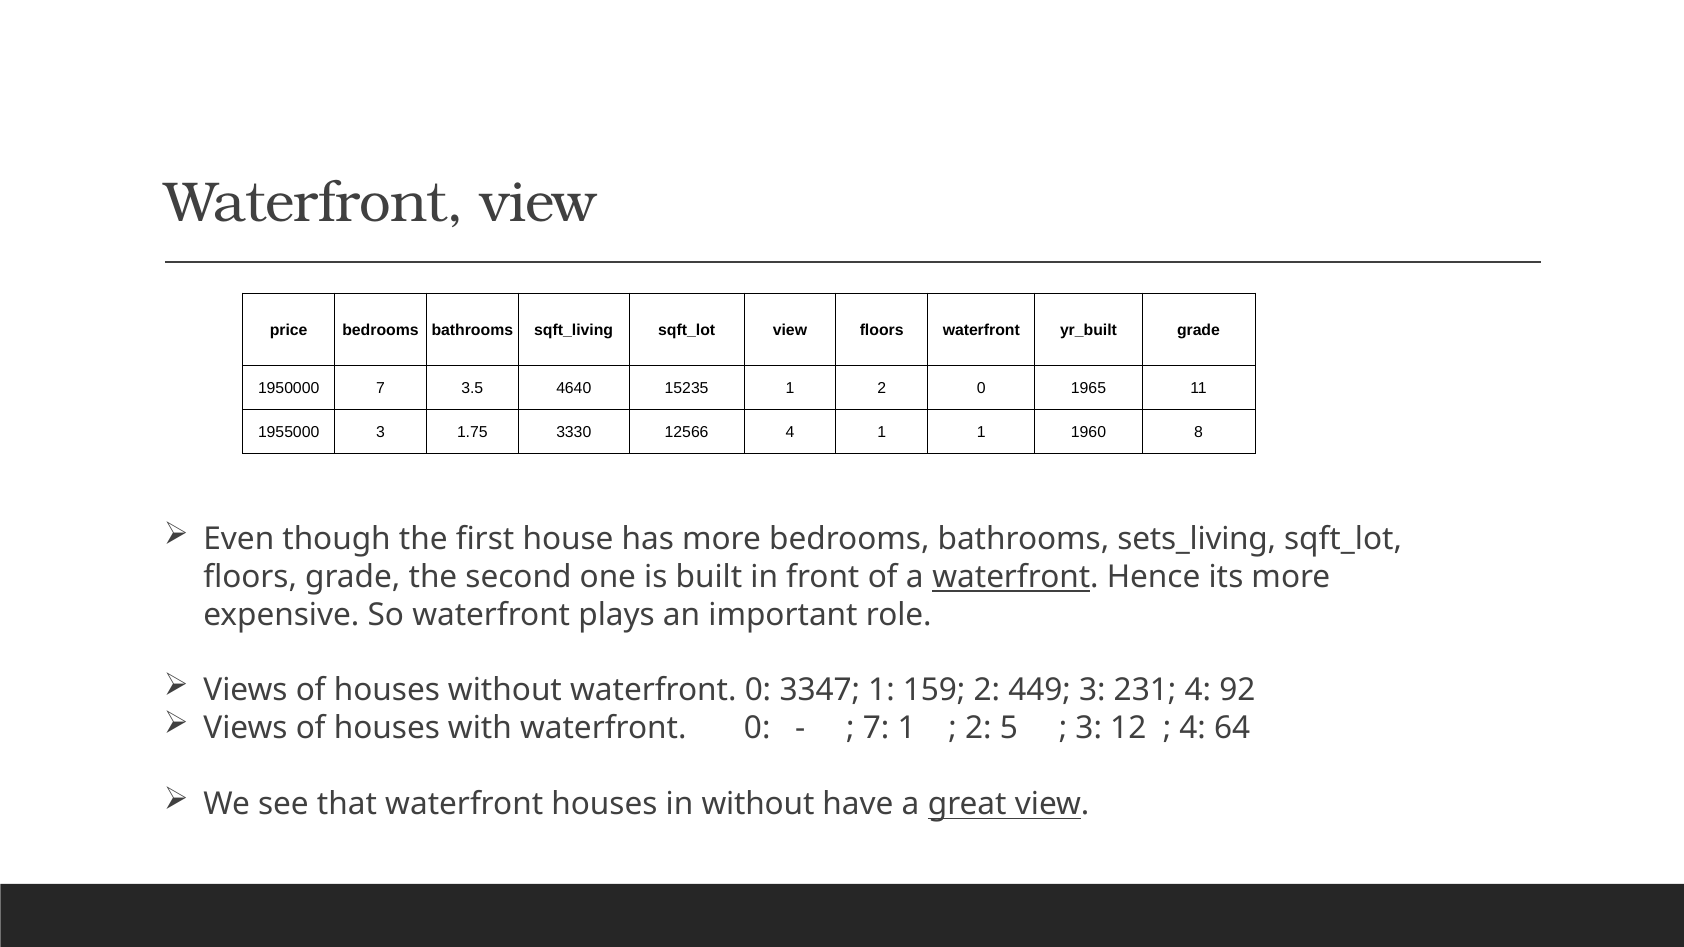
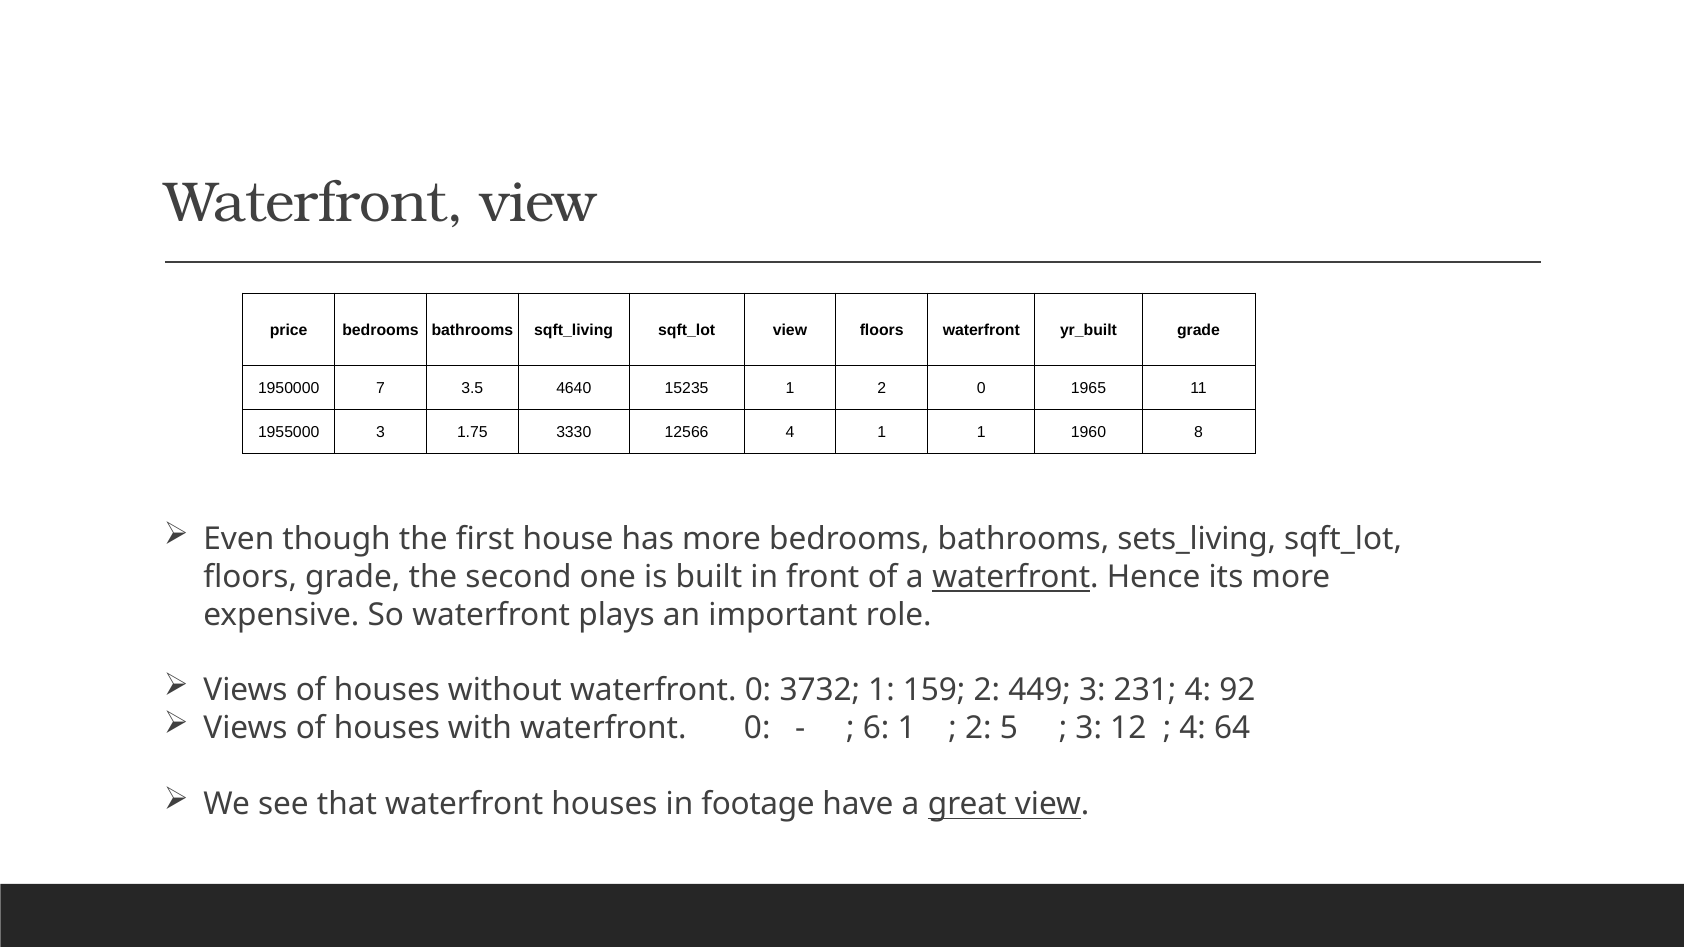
3347: 3347 -> 3732 (820, 691)
7: 7 -> 6 (876, 729)
in without: without -> footage (758, 804)
